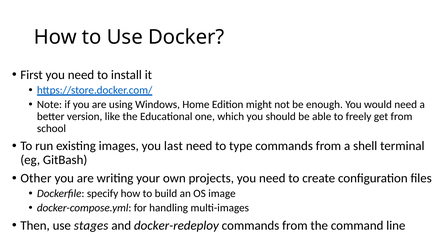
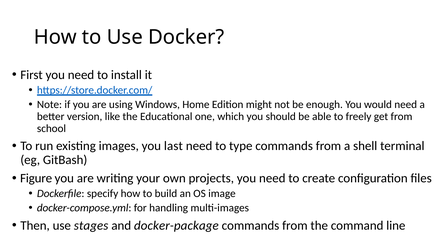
Other: Other -> Figure (36, 179)
docker-redeploy: docker-redeploy -> docker-package (176, 226)
